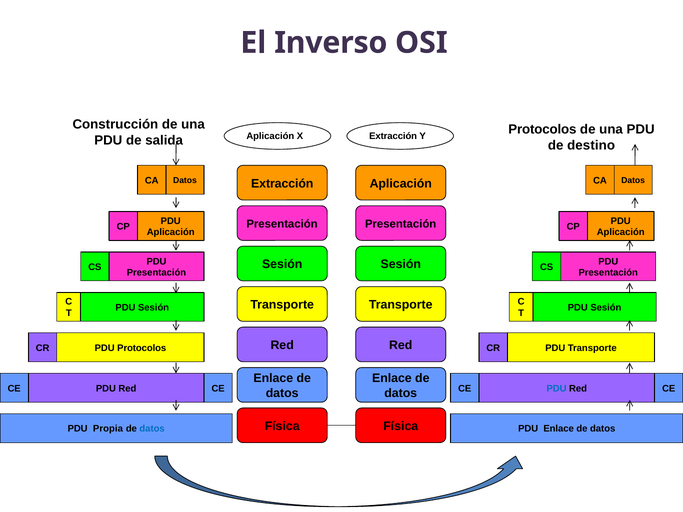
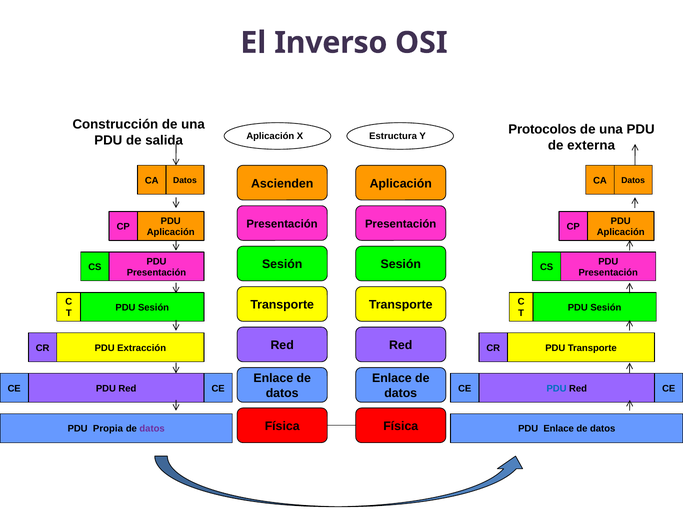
X Extracción: Extracción -> Estructura (393, 136)
destino: destino -> externa (591, 146)
Extracción: Extracción -> Ascienden (282, 184)
PDU Protocolos: Protocolos -> Extracción (142, 348)
datos colour: blue -> purple (152, 429)
